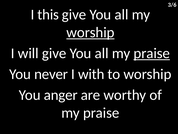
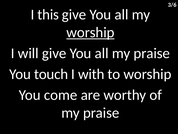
praise underline: present -> none (152, 53)
never: never -> touch (51, 74)
anger: anger -> come (61, 95)
